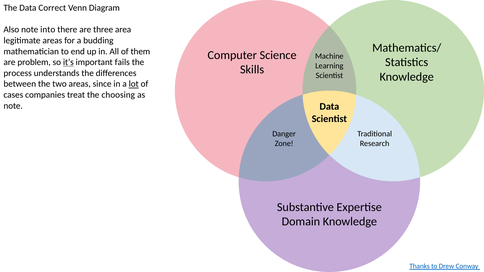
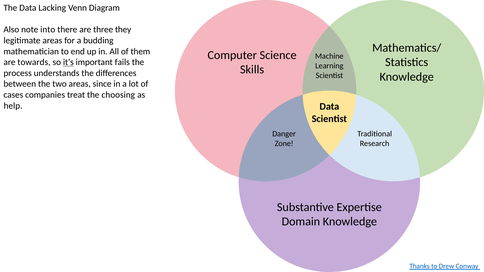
Correct: Correct -> Lacking (52, 8)
area: area -> they (123, 30)
problem: problem -> towards (34, 62)
lot underline: present -> none (134, 84)
note: note -> help (13, 106)
